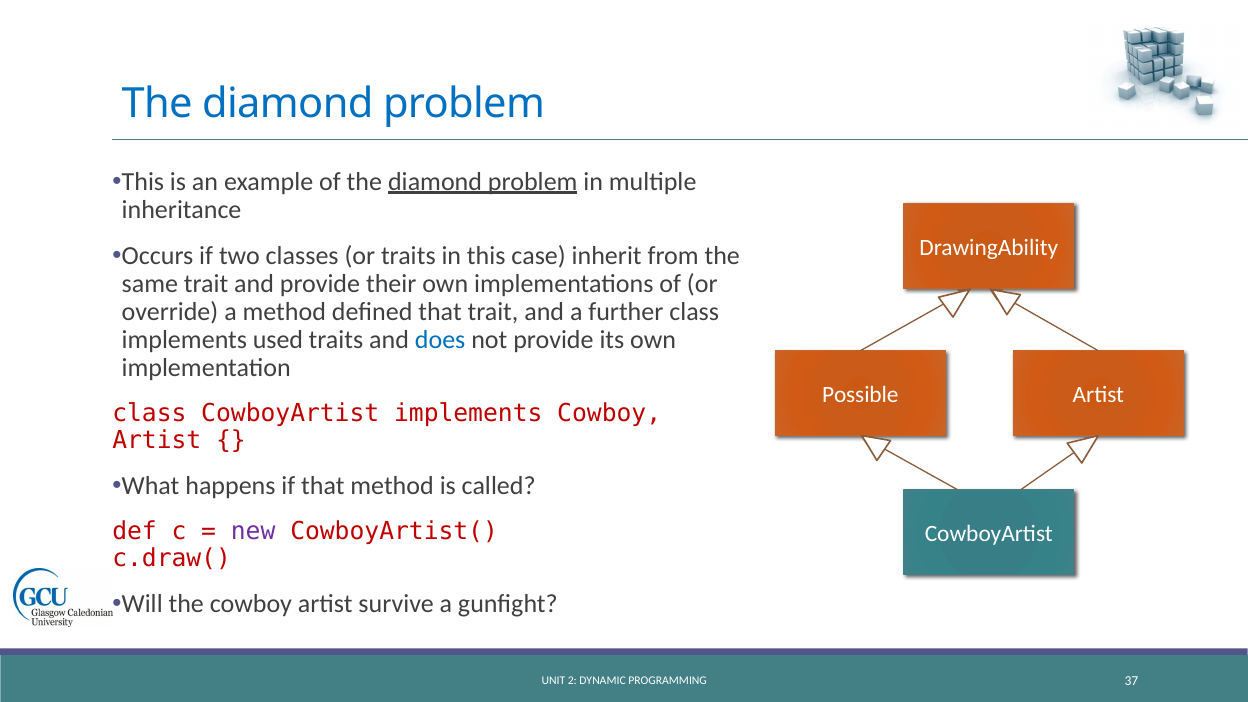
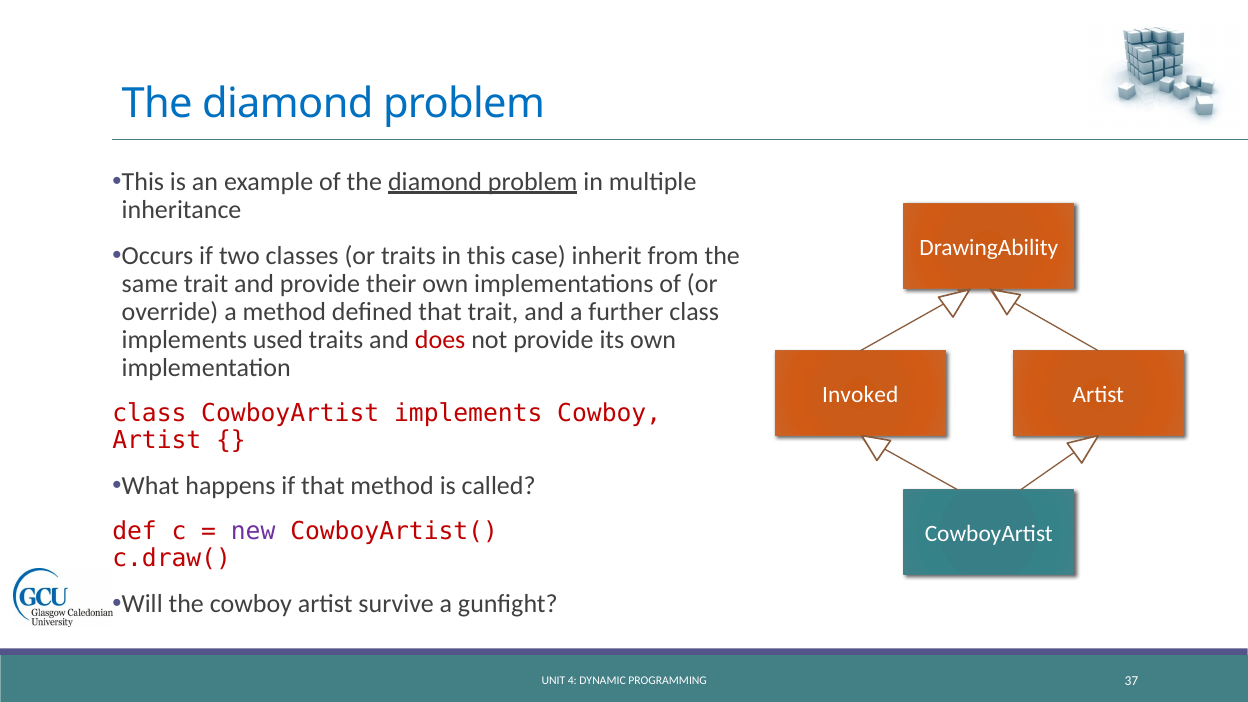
does colour: blue -> red (440, 340)
Possible: Possible -> Invoked (860, 395)
2: 2 -> 4 (572, 681)
